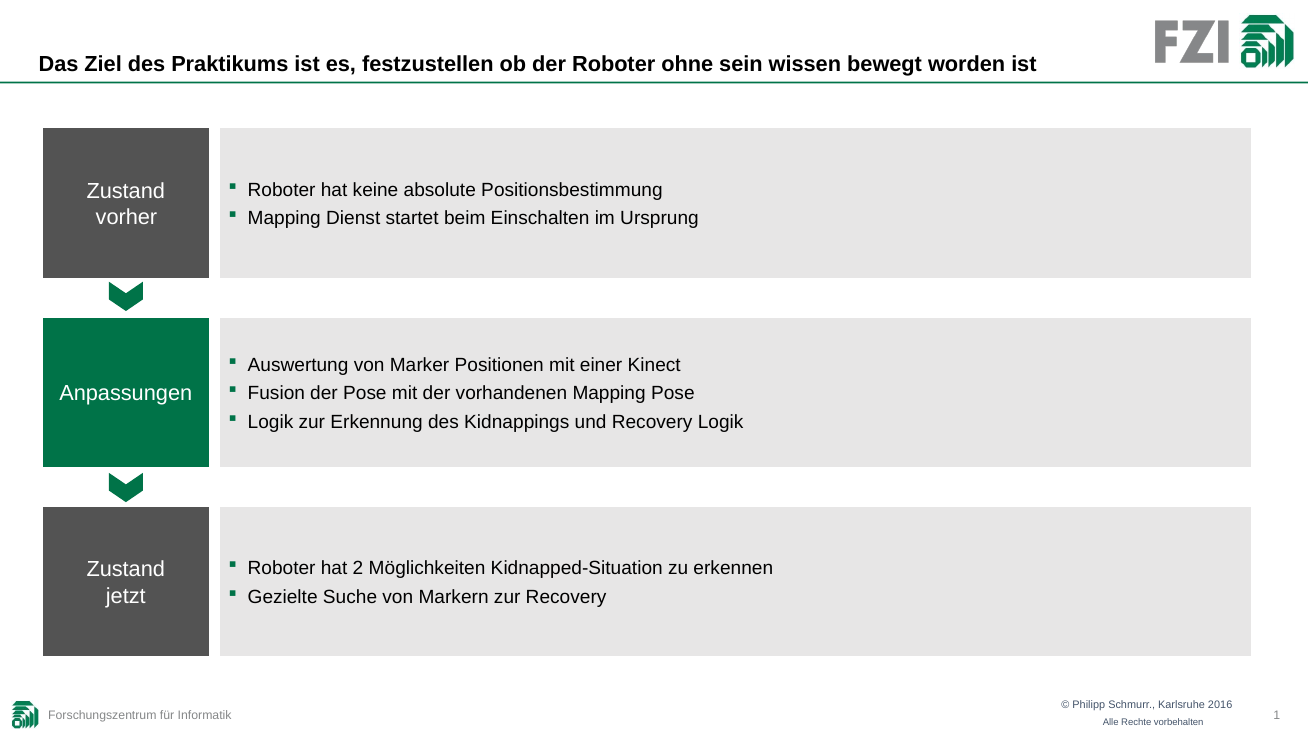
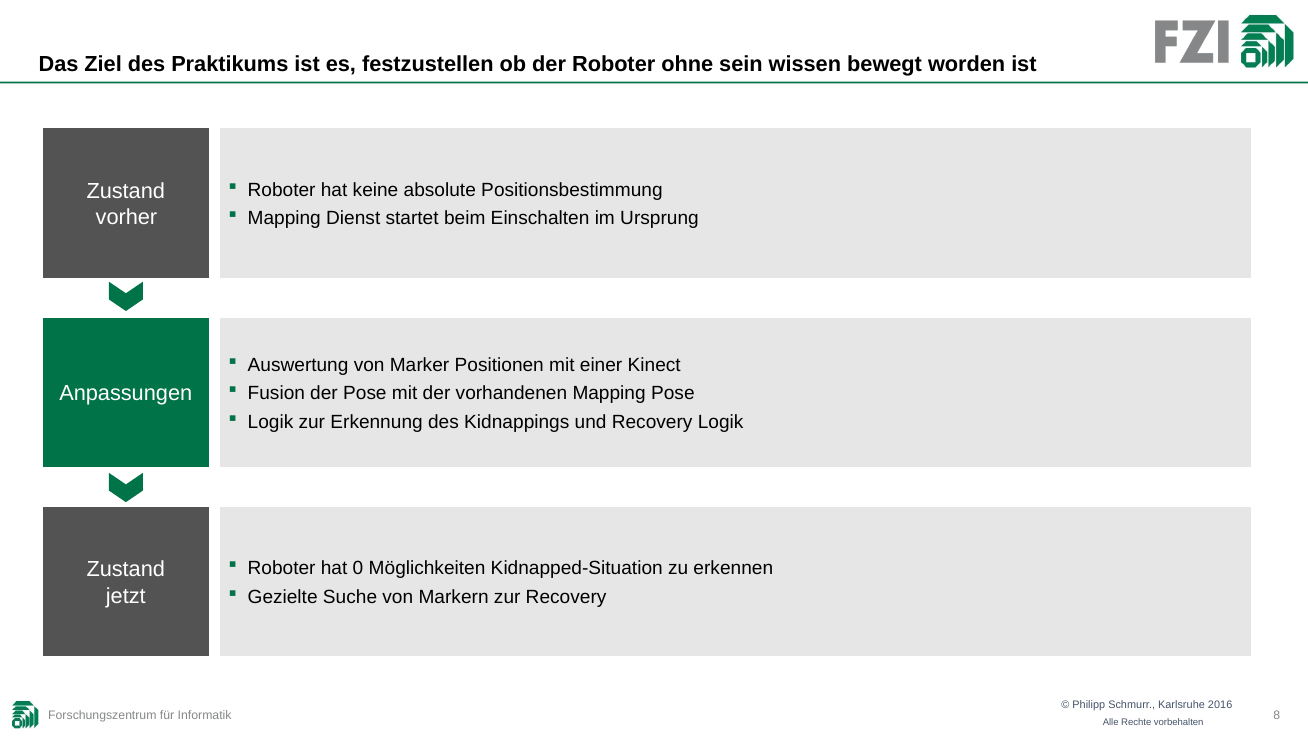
2: 2 -> 0 (358, 568)
1: 1 -> 8 (1277, 715)
